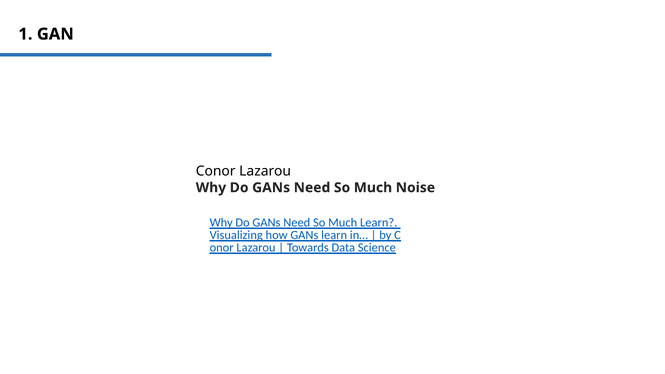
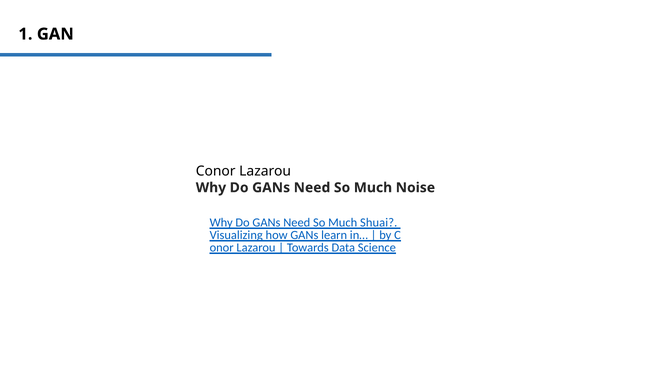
Much Learn: Learn -> Shuai (379, 223)
